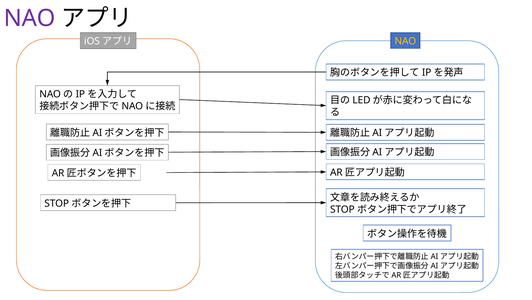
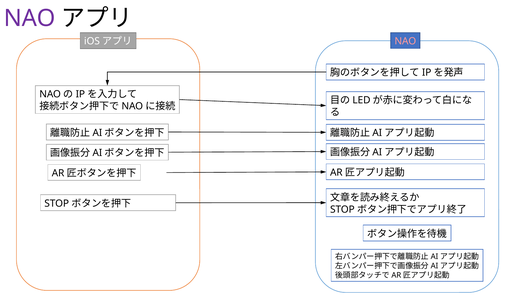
NAO colour: yellow -> pink (405, 41)
